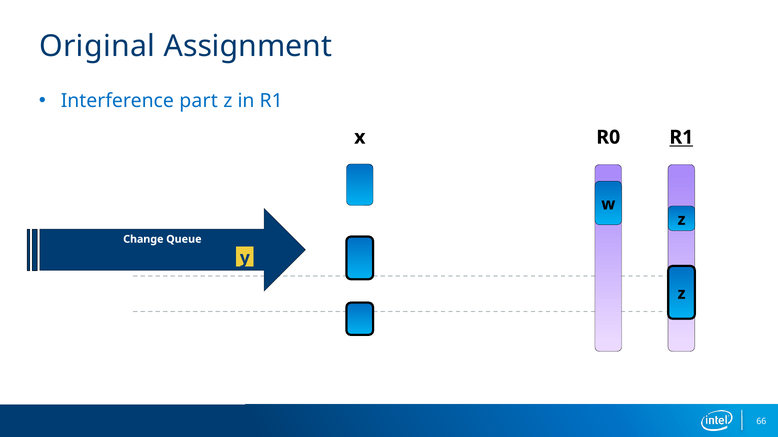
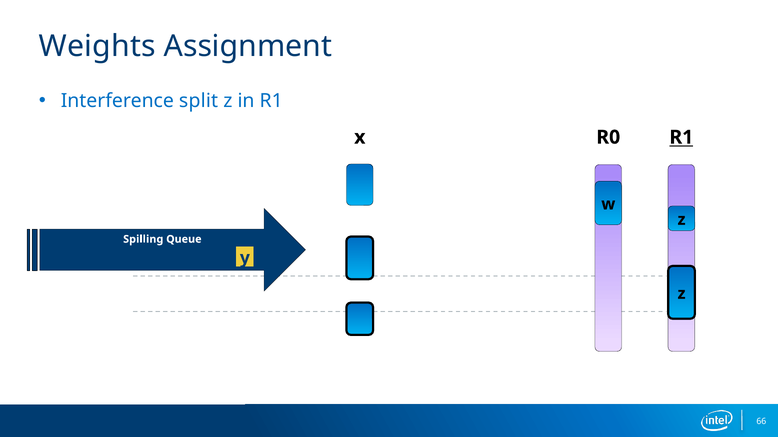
Original: Original -> Weights (97, 46)
part: part -> split (199, 101)
Change: Change -> Spilling (143, 240)
